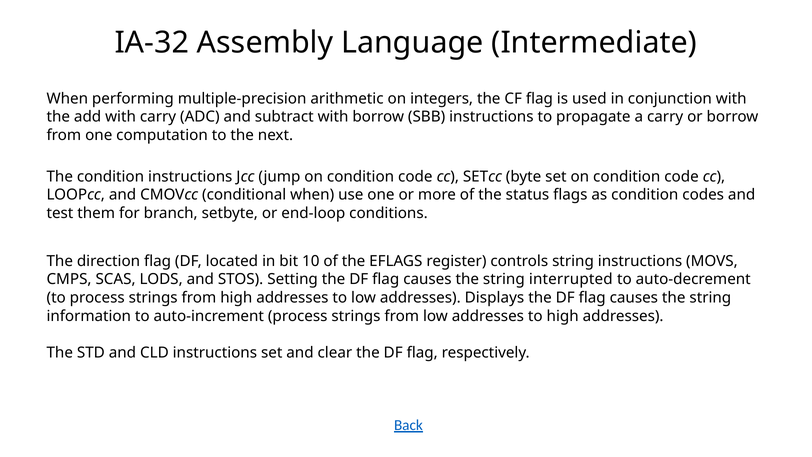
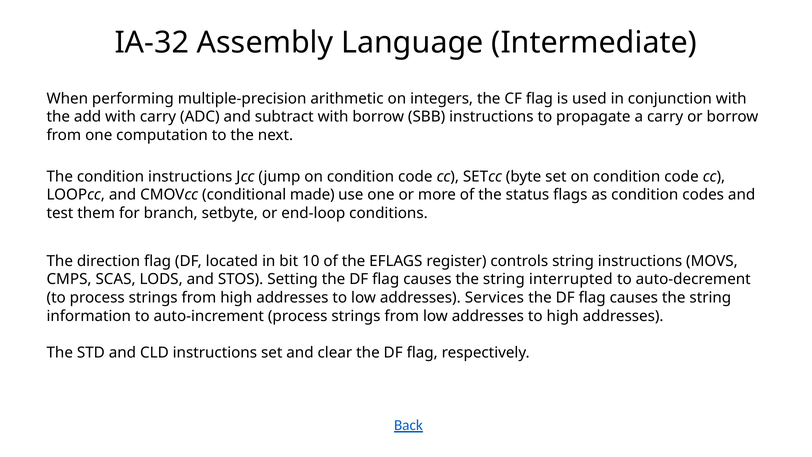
conditional when: when -> made (312, 195)
Displays: Displays -> Services (494, 298)
